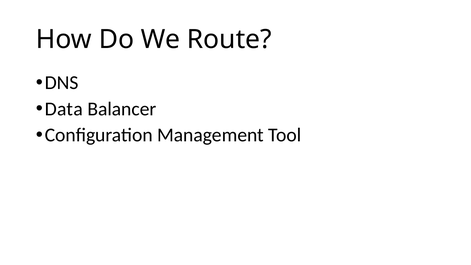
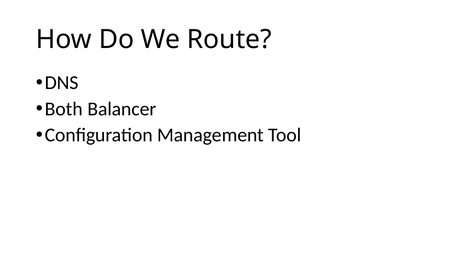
Data: Data -> Both (64, 109)
